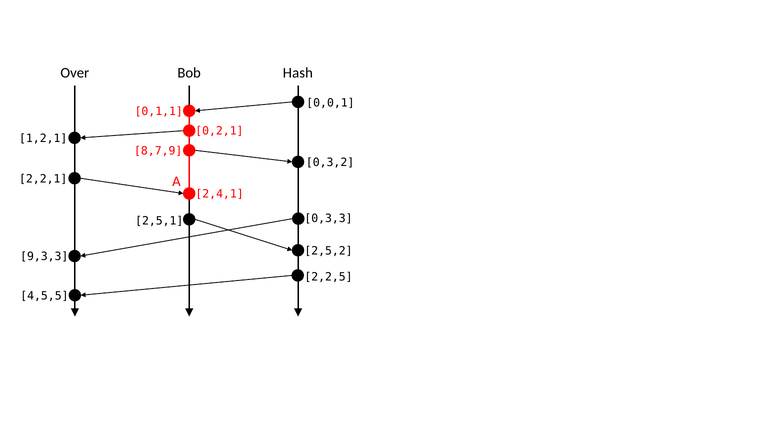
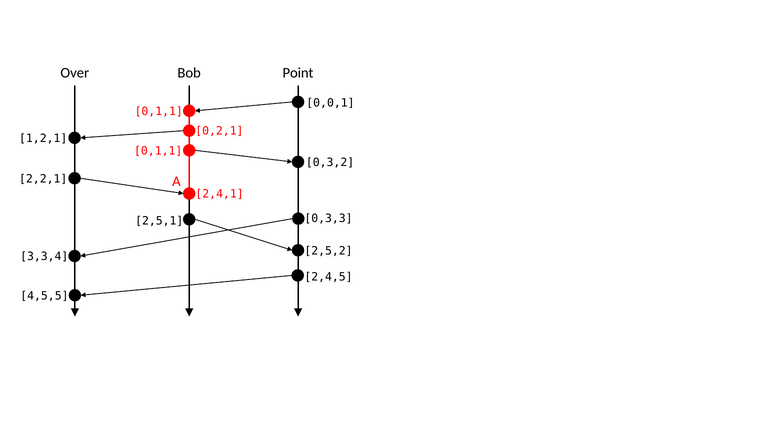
Hash: Hash -> Point (298, 73)
8,7,9: 8,7,9 -> 0,1,1 (158, 151)
9,3,3: 9,3,3 -> 3,3,4 (44, 257)
2,2,5: 2,2,5 -> 2,4,5 (329, 277)
